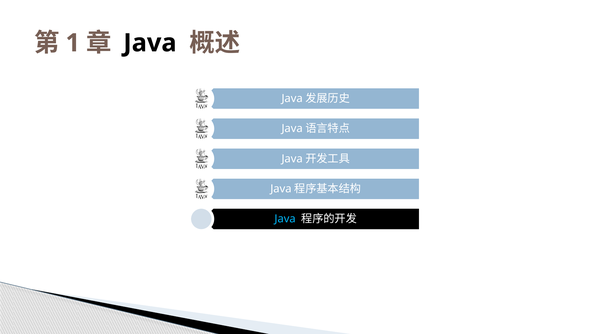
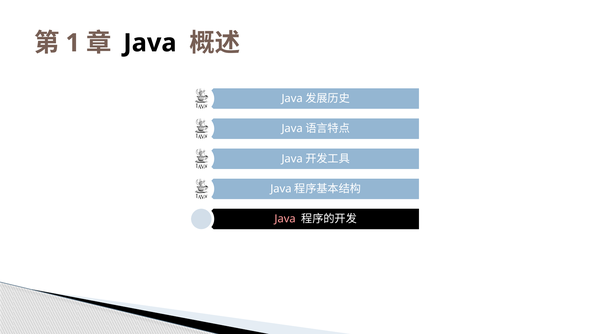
Java colour: light blue -> pink (285, 219)
